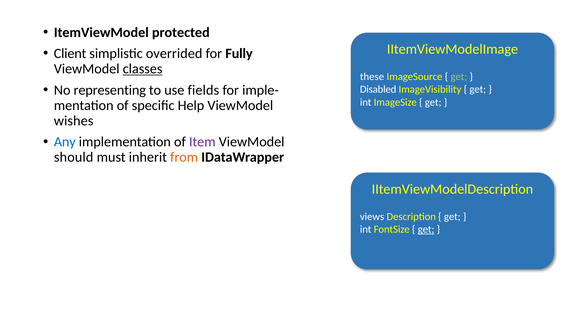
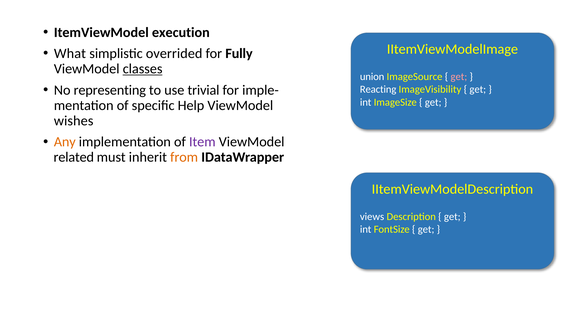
protected: protected -> execution (181, 32)
Client: Client -> What (70, 54)
these: these -> union (372, 77)
get colour: light green -> pink (459, 77)
fields: fields -> trivial (203, 90)
Disabled: Disabled -> Reacting (378, 89)
Any colour: blue -> orange (65, 142)
should: should -> related (74, 157)
get underline: present -> none (426, 229)
